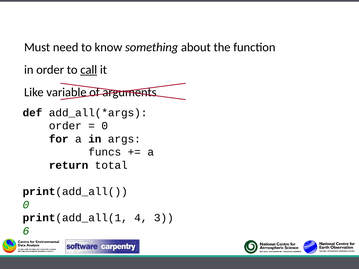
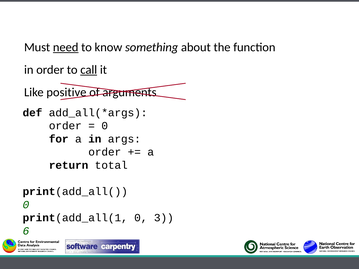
need underline: none -> present (66, 47)
variable: variable -> positive (66, 92)
funcs: funcs -> order (105, 152)
print(add_all(1 4: 4 -> 0 (141, 218)
